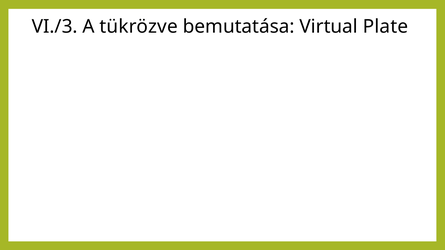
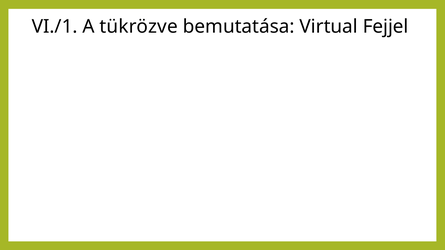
VI./3: VI./3 -> VI./1 (55, 27)
Plate: Plate -> Fejjel (386, 27)
